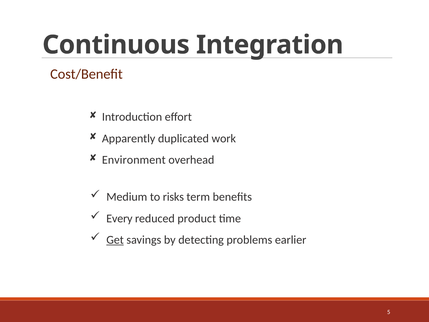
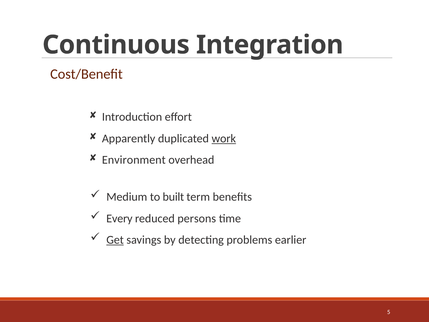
work underline: none -> present (224, 138)
risks: risks -> built (173, 197)
product: product -> persons (197, 218)
